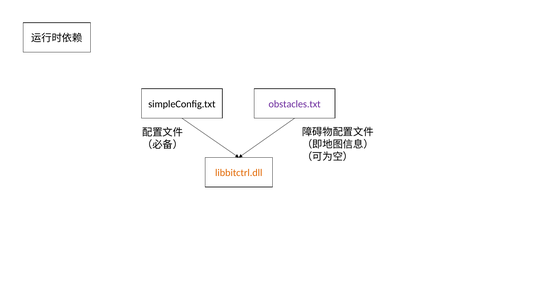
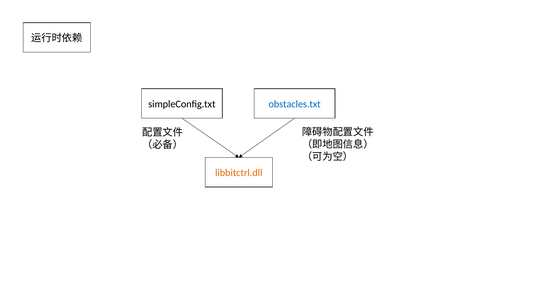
obstacles.txt colour: purple -> blue (295, 104)
